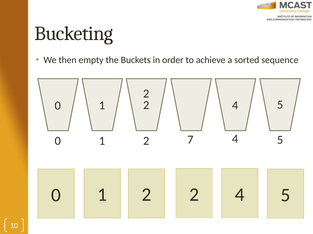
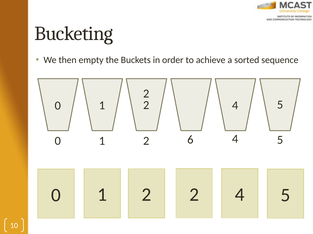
7: 7 -> 6 (190, 140)
